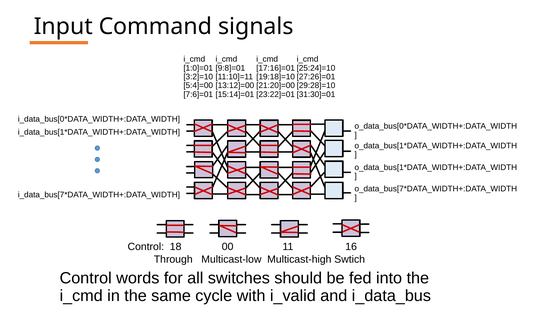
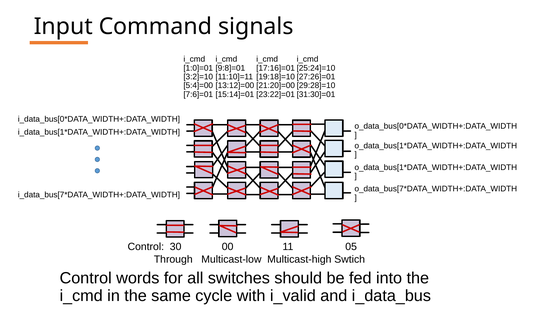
18: 18 -> 30 (176, 247)
16: 16 -> 05 (351, 247)
